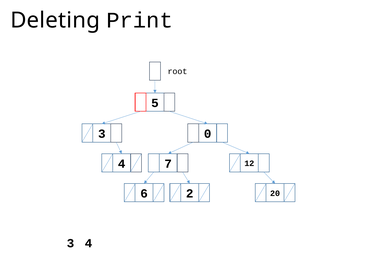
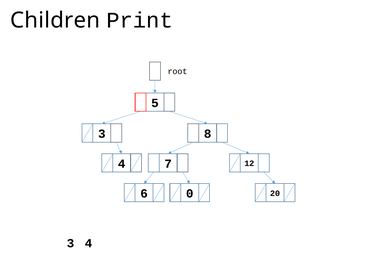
Deleting: Deleting -> Children (55, 20)
0: 0 -> 8 (208, 134)
2: 2 -> 0 (190, 194)
